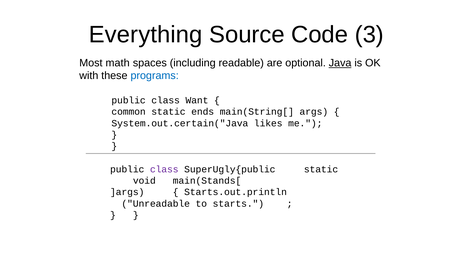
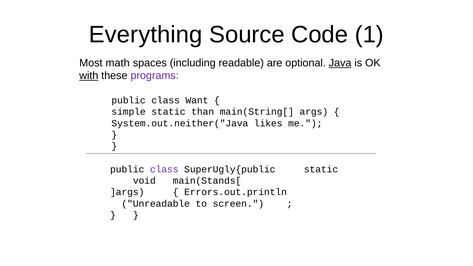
3: 3 -> 1 (369, 34)
with underline: none -> present (89, 76)
programs colour: blue -> purple (155, 76)
common: common -> simple (129, 112)
ends: ends -> than (203, 112)
System.out.certain("Java: System.out.certain("Java -> System.out.neither("Java (180, 123)
Starts.out.println: Starts.out.println -> Errors.out.println (236, 192)
starts: starts -> screen (238, 204)
